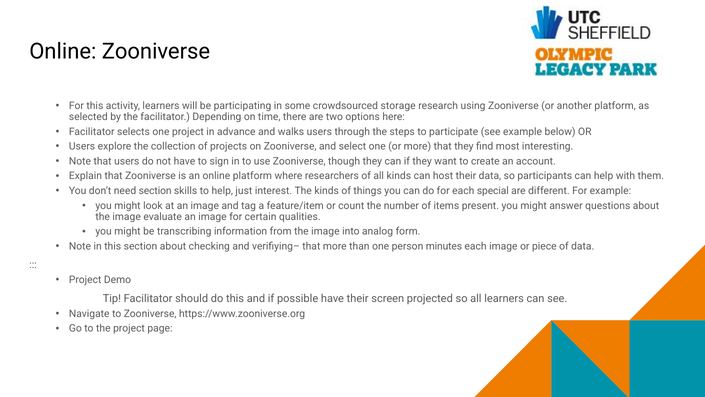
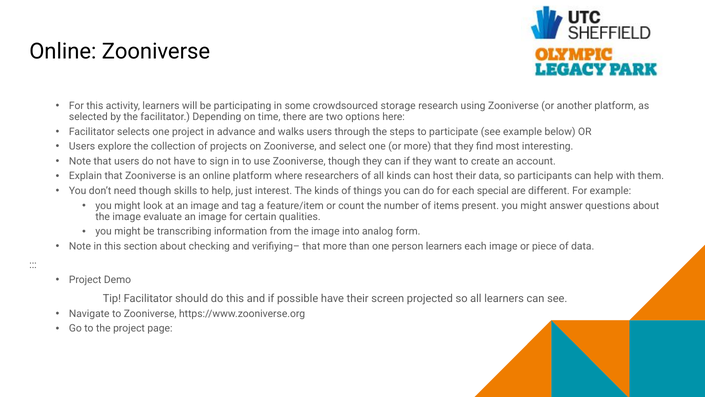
need section: section -> though (155, 191)
person minutes: minutes -> learners (444, 246)
